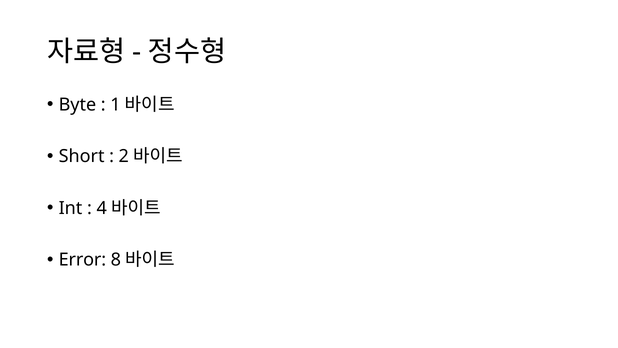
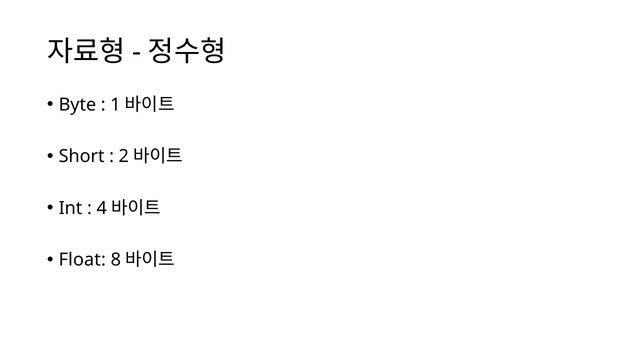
Error: Error -> Float (82, 260)
